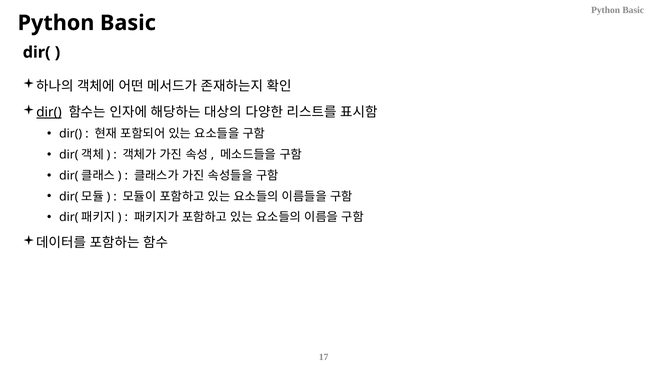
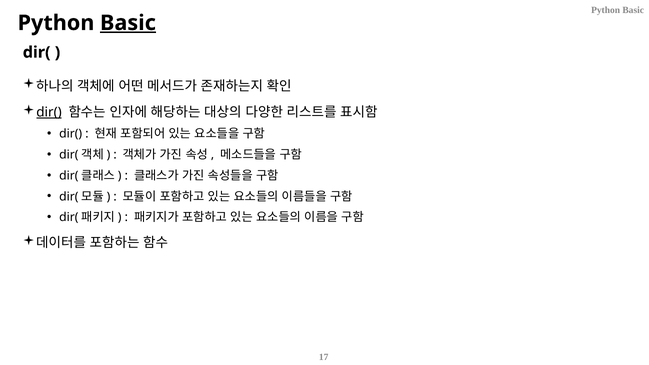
Basic underline: none -> present (128, 23)
